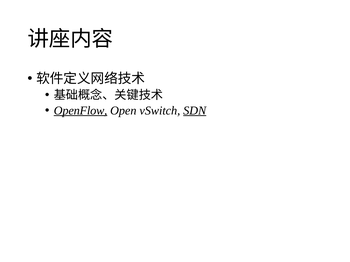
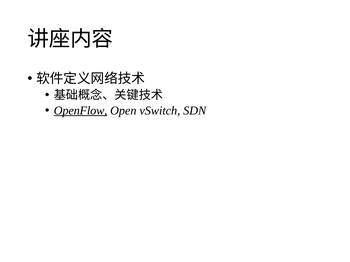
SDN underline: present -> none (195, 111)
